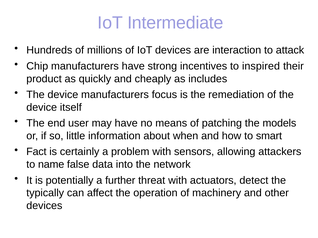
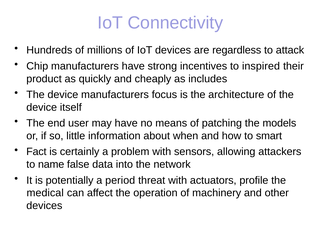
Intermediate: Intermediate -> Connectivity (175, 23)
interaction: interaction -> regardless (237, 50)
remediation: remediation -> architecture (236, 95)
further: further -> period (120, 181)
detect: detect -> profile (254, 181)
typically: typically -> medical (45, 193)
